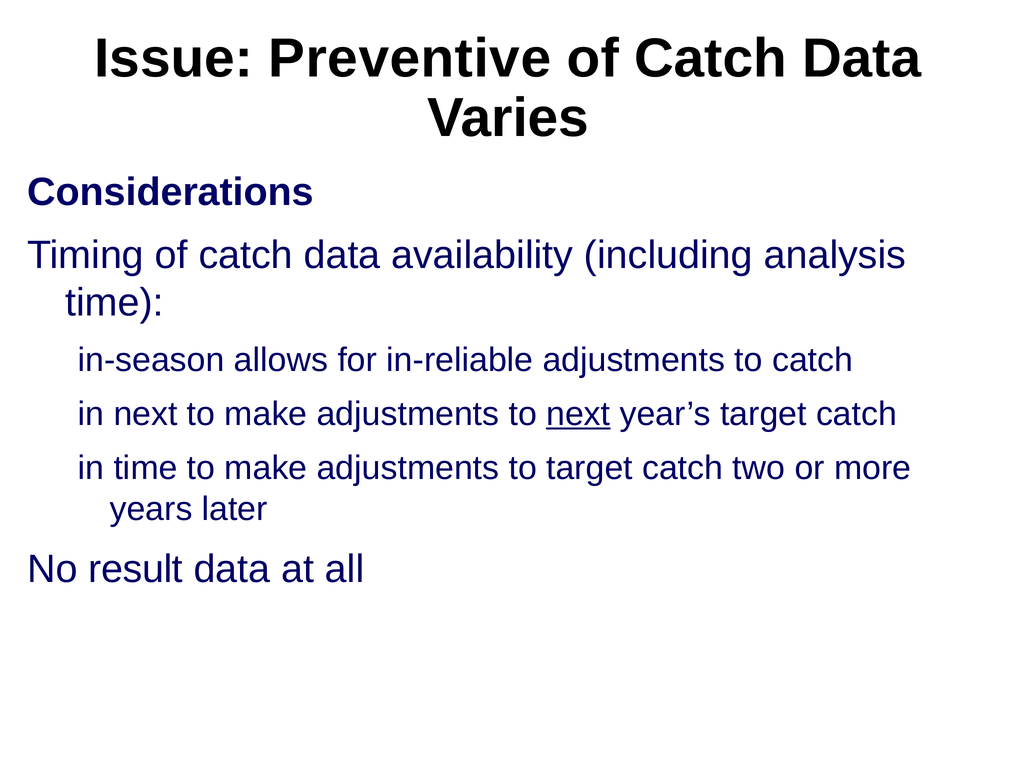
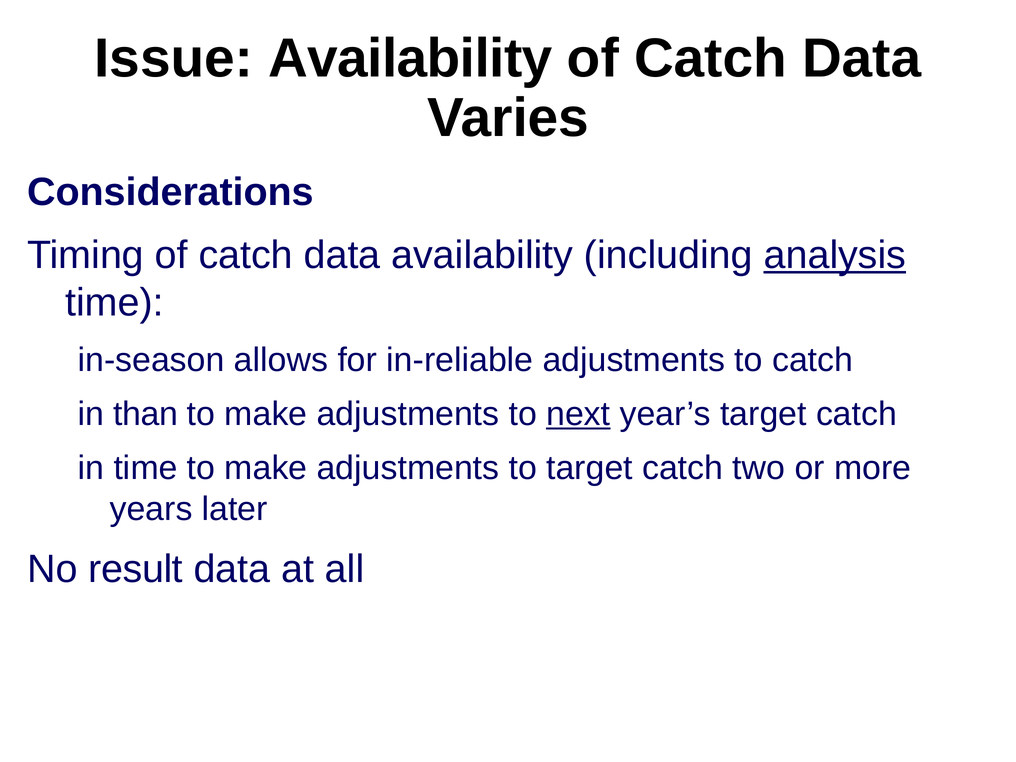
Issue Preventive: Preventive -> Availability (410, 59)
analysis underline: none -> present (835, 255)
in next: next -> than (146, 414)
